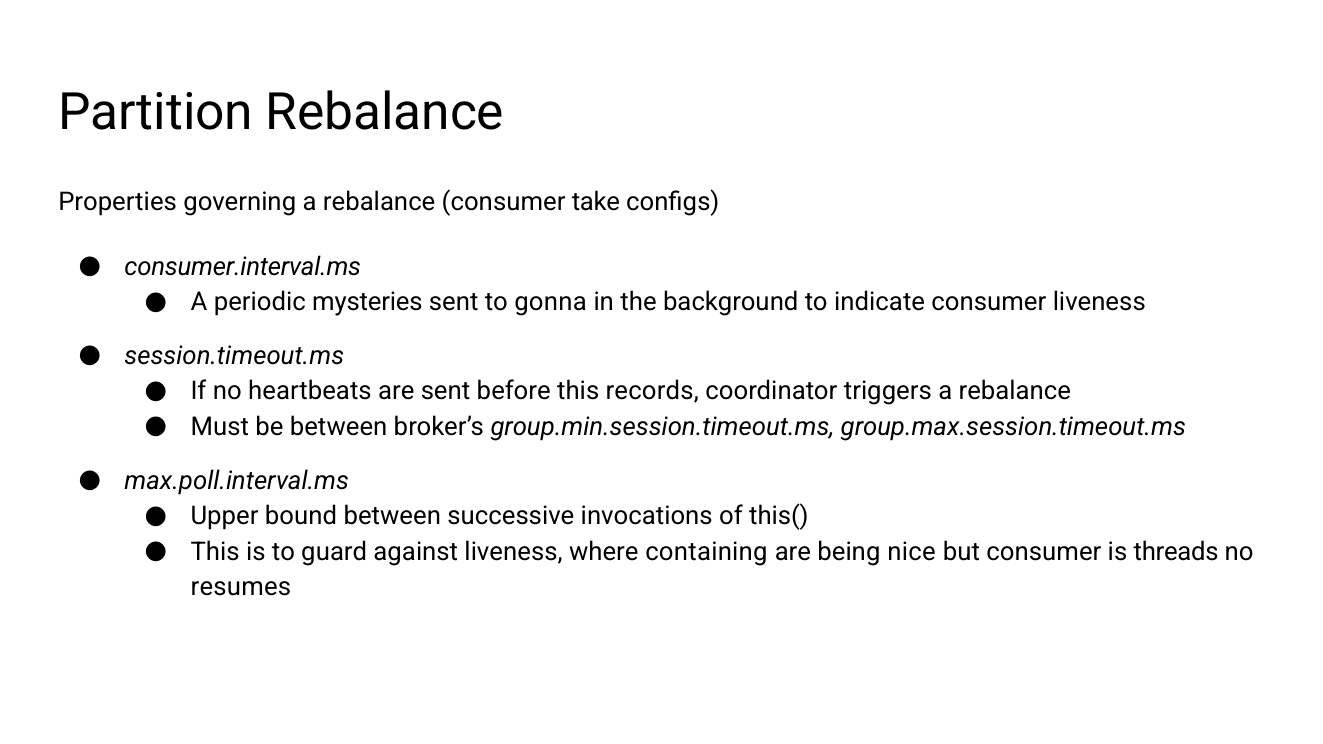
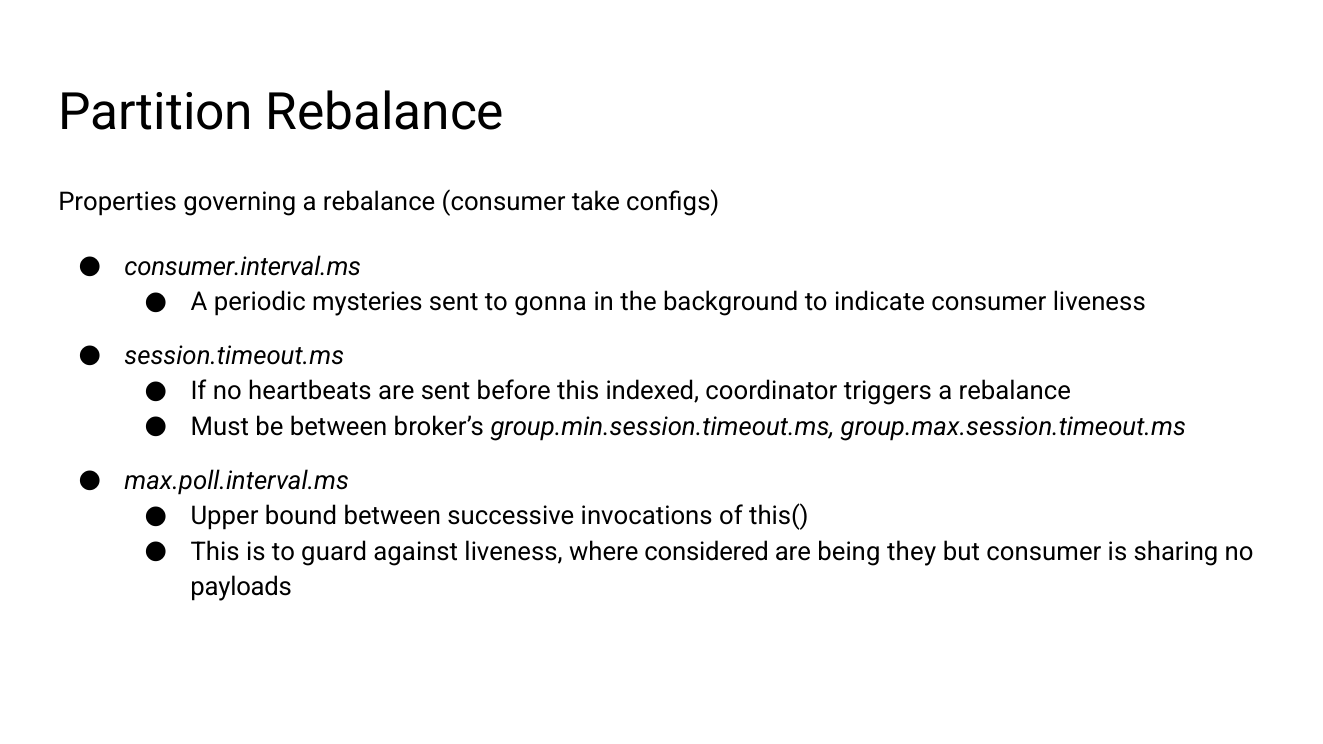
records: records -> indexed (652, 391)
containing: containing -> considered (707, 552)
nice: nice -> they (912, 552)
threads: threads -> sharing (1176, 552)
resumes: resumes -> payloads (241, 587)
